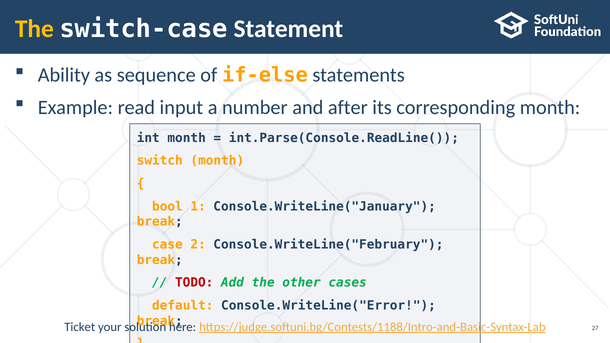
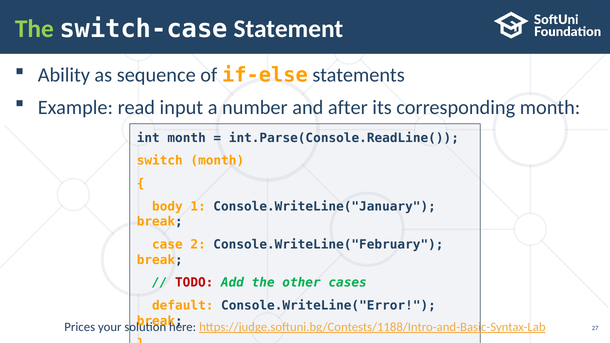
The colour: yellow -> light green (34, 29)
bool: bool -> body (167, 207)
Ticket: Ticket -> Prices (80, 327)
